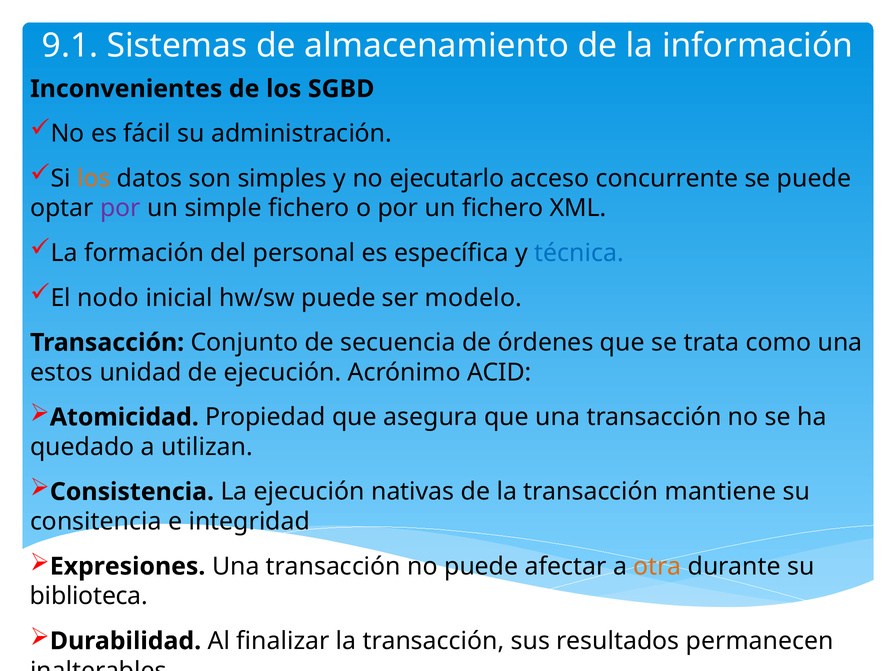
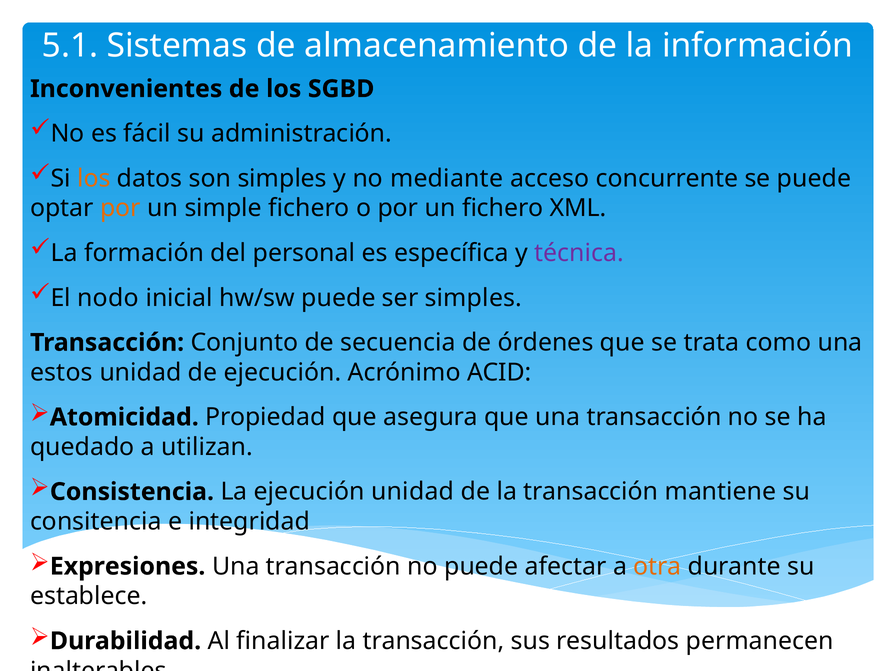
9.1: 9.1 -> 5.1 (70, 45)
ejecutarlo: ejecutarlo -> mediante (447, 179)
por colour: purple -> orange (120, 208)
técnica colour: blue -> purple (579, 253)
ser modelo: modelo -> simples (473, 298)
ejecución nativas: nativas -> unidad (413, 492)
biblioteca: biblioteca -> establece (89, 596)
